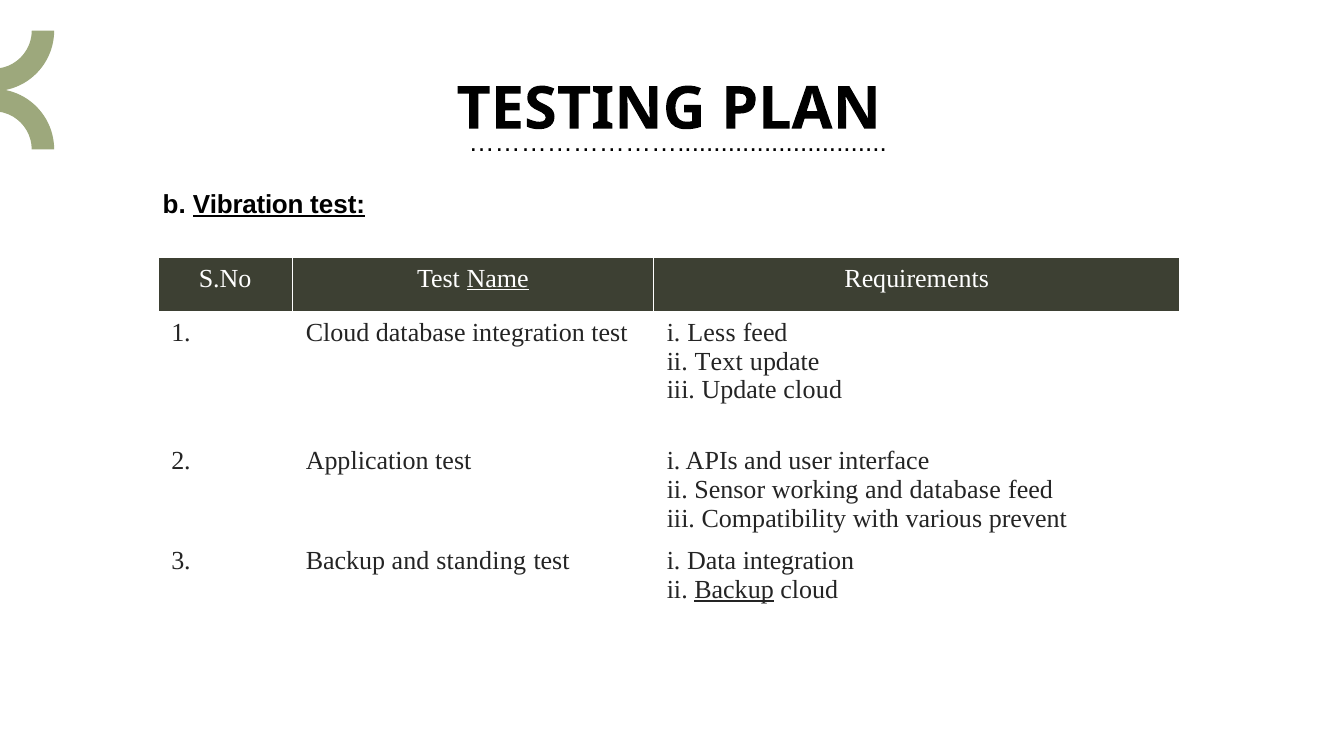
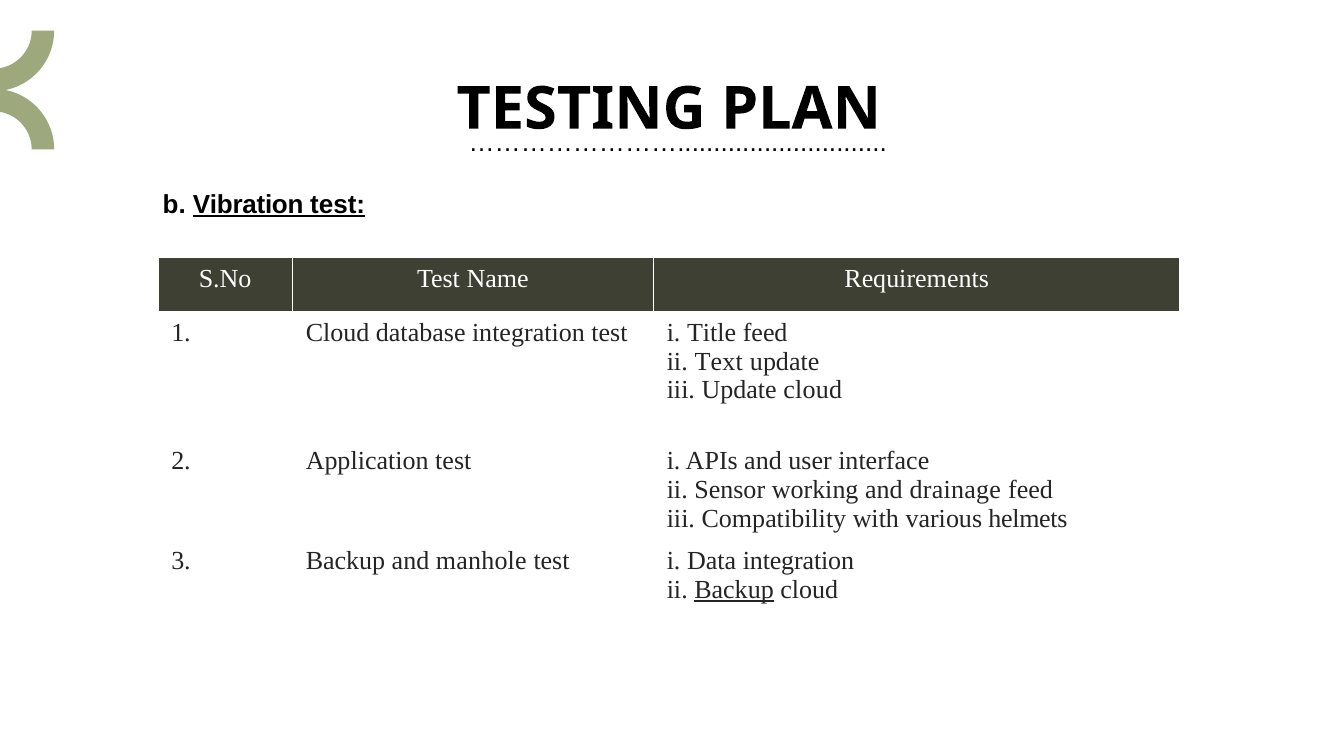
Name underline: present -> none (498, 278)
Less: Less -> Title (712, 333)
and database: database -> drainage (955, 490)
prevent: prevent -> helmets (1028, 519)
standing: standing -> manhole (481, 561)
